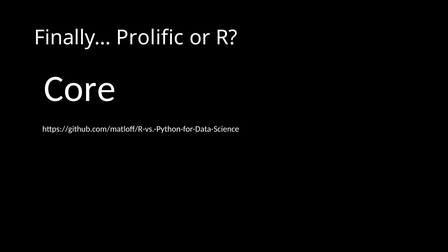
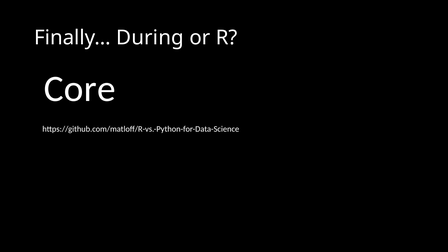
Prolific: Prolific -> During (150, 38)
